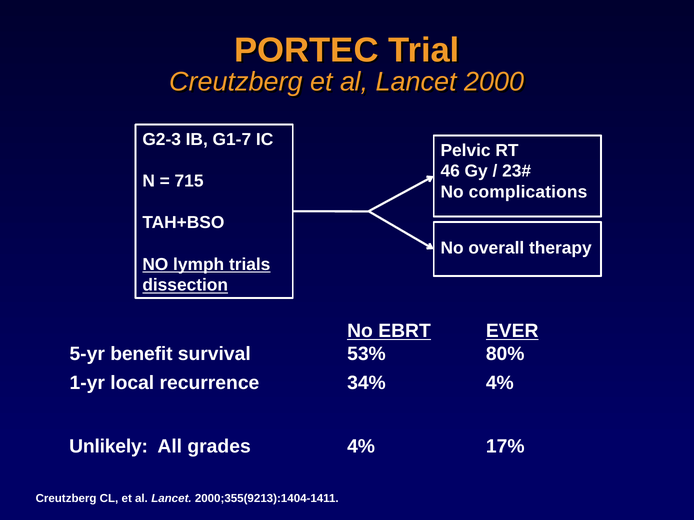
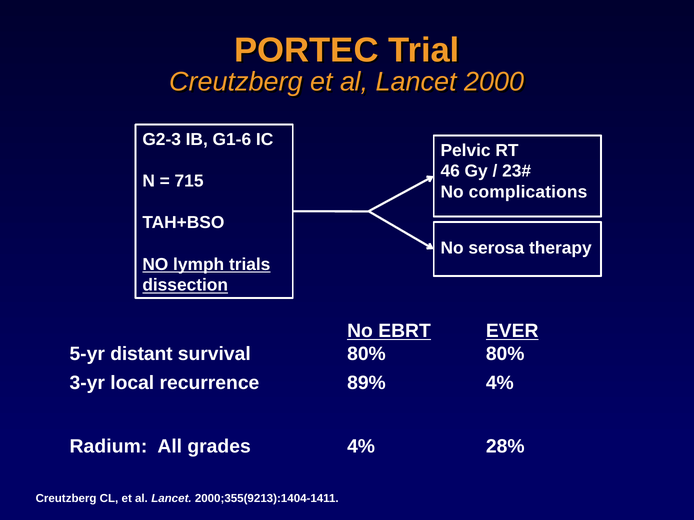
G1-7: G1-7 -> G1-6 (232, 140)
overall: overall -> serosa (496, 248)
benefit: benefit -> distant (141, 354)
survival 53%: 53% -> 80% (366, 354)
1-yr: 1-yr -> 3-yr (87, 383)
34%: 34% -> 89% (366, 383)
Unlikely: Unlikely -> Radium (108, 447)
17%: 17% -> 28% (505, 447)
